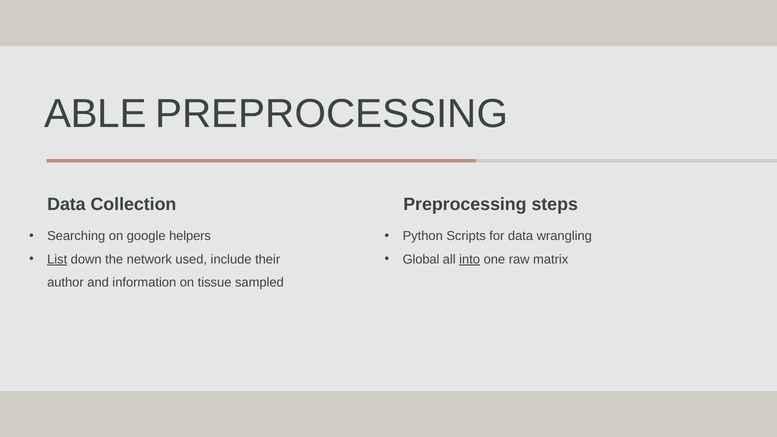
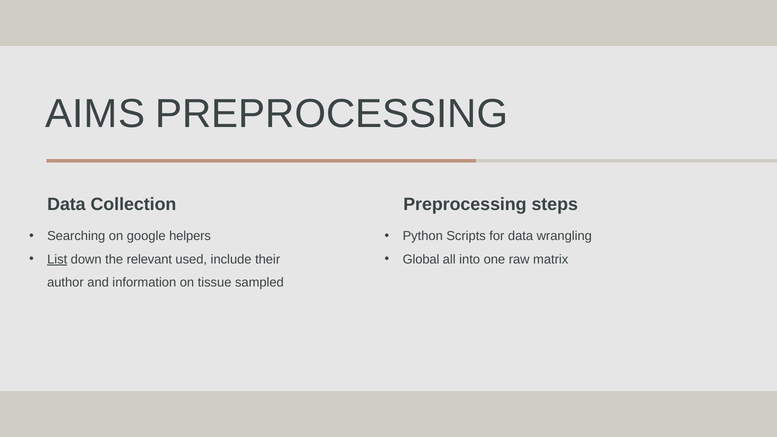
ABLE: ABLE -> AIMS (95, 114)
network: network -> relevant (149, 259)
into underline: present -> none (470, 259)
